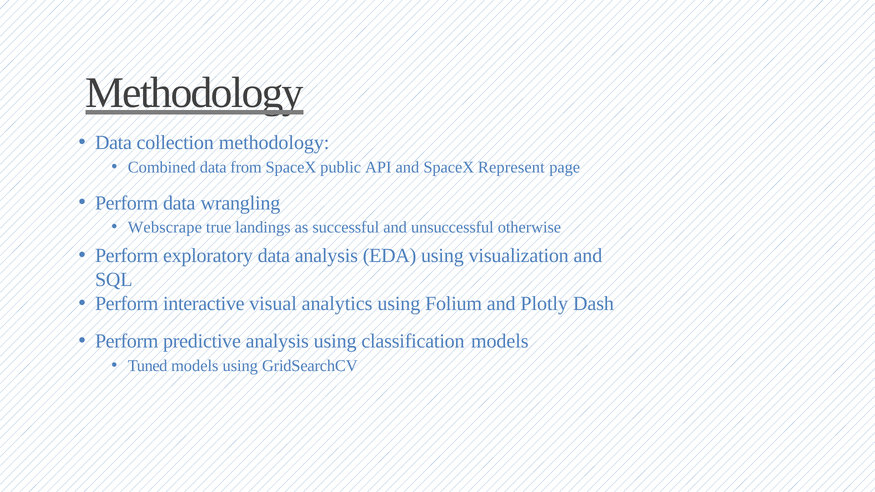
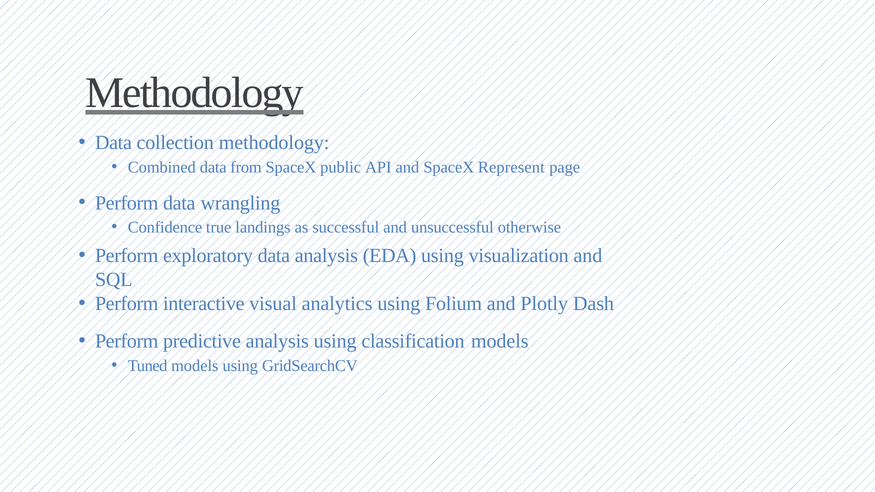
Webscrape: Webscrape -> Confidence (165, 227)
